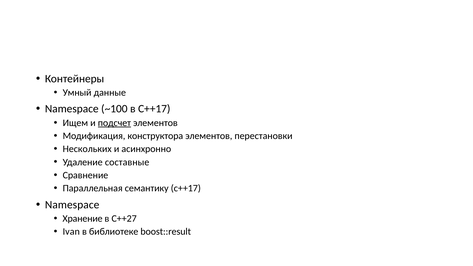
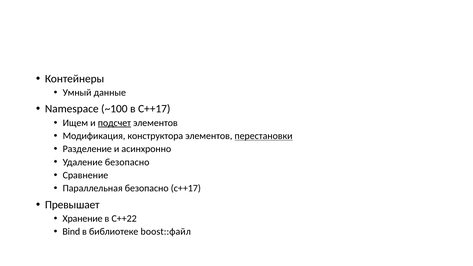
перестановки underline: none -> present (264, 136)
Нескольких: Нескольких -> Разделение (87, 149)
Удаление составные: составные -> безопасно (127, 162)
Параллельная семантику: семантику -> безопасно (147, 188)
Namespace: Namespace -> Превышает (72, 205)
C++27: C++27 -> C++22 (124, 219)
Ivan: Ivan -> Bind (71, 232)
boost::result: boost::result -> boost::файл (166, 232)
